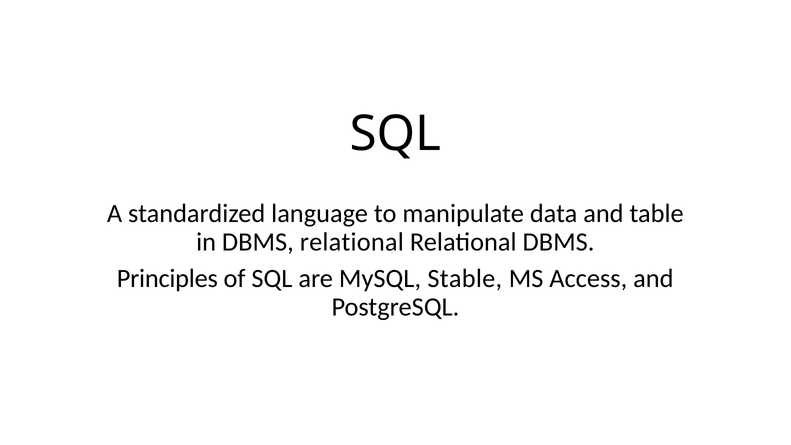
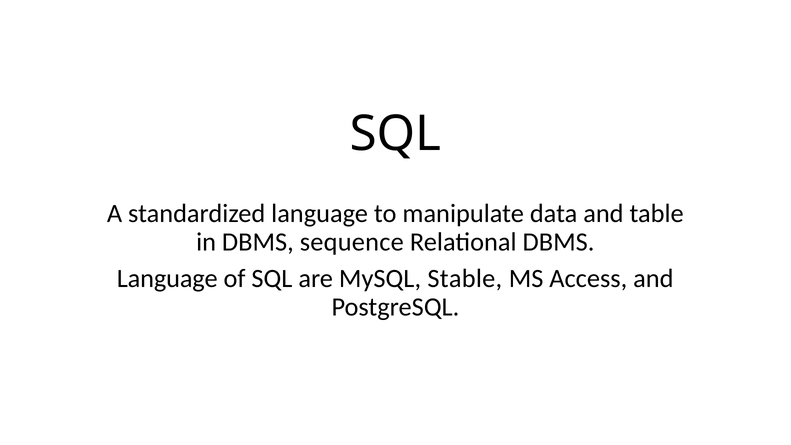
DBMS relational: relational -> sequence (352, 242)
Principles: Principles -> Language (167, 279)
